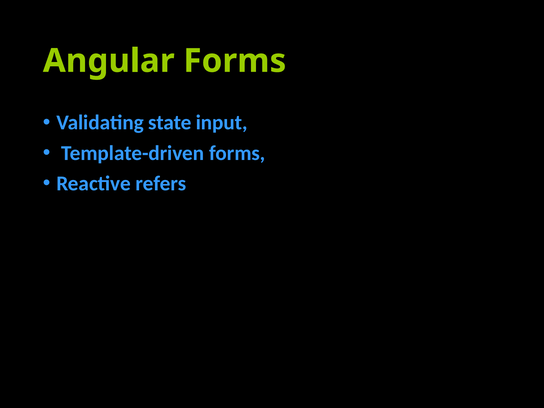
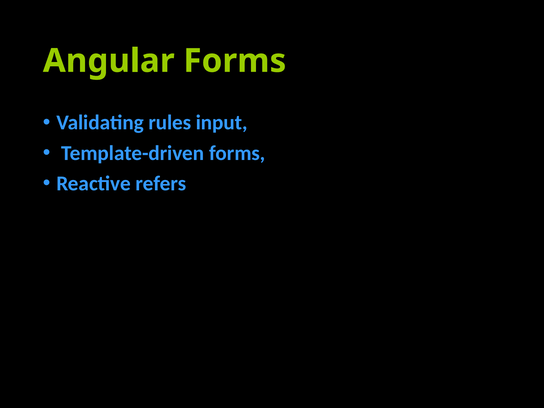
state: state -> rules (170, 123)
